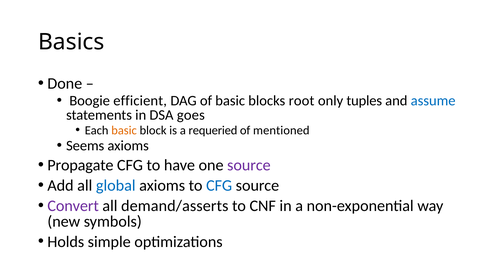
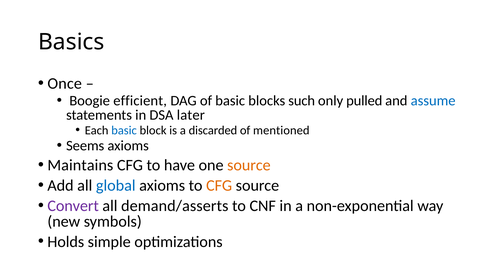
Done: Done -> Once (65, 84)
root: root -> such (302, 101)
tuples: tuples -> pulled (364, 101)
goes: goes -> later (191, 115)
basic colour: orange -> blue (124, 131)
requeried: requeried -> discarded (213, 131)
Propagate: Propagate -> Maintains (80, 166)
source colour: purple -> orange (249, 166)
CFG colour: blue -> orange (219, 186)
